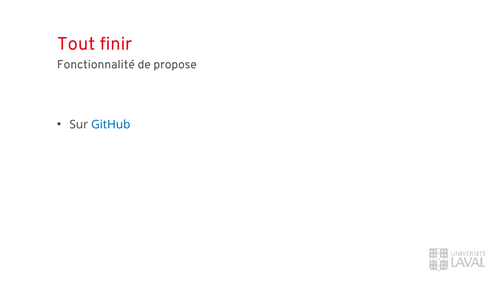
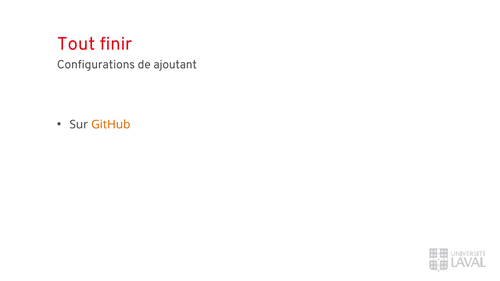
Fonctionnalité: Fonctionnalité -> Configurations (96, 65)
propose: propose -> ajoutant (175, 65)
GitHub colour: blue -> orange (111, 125)
